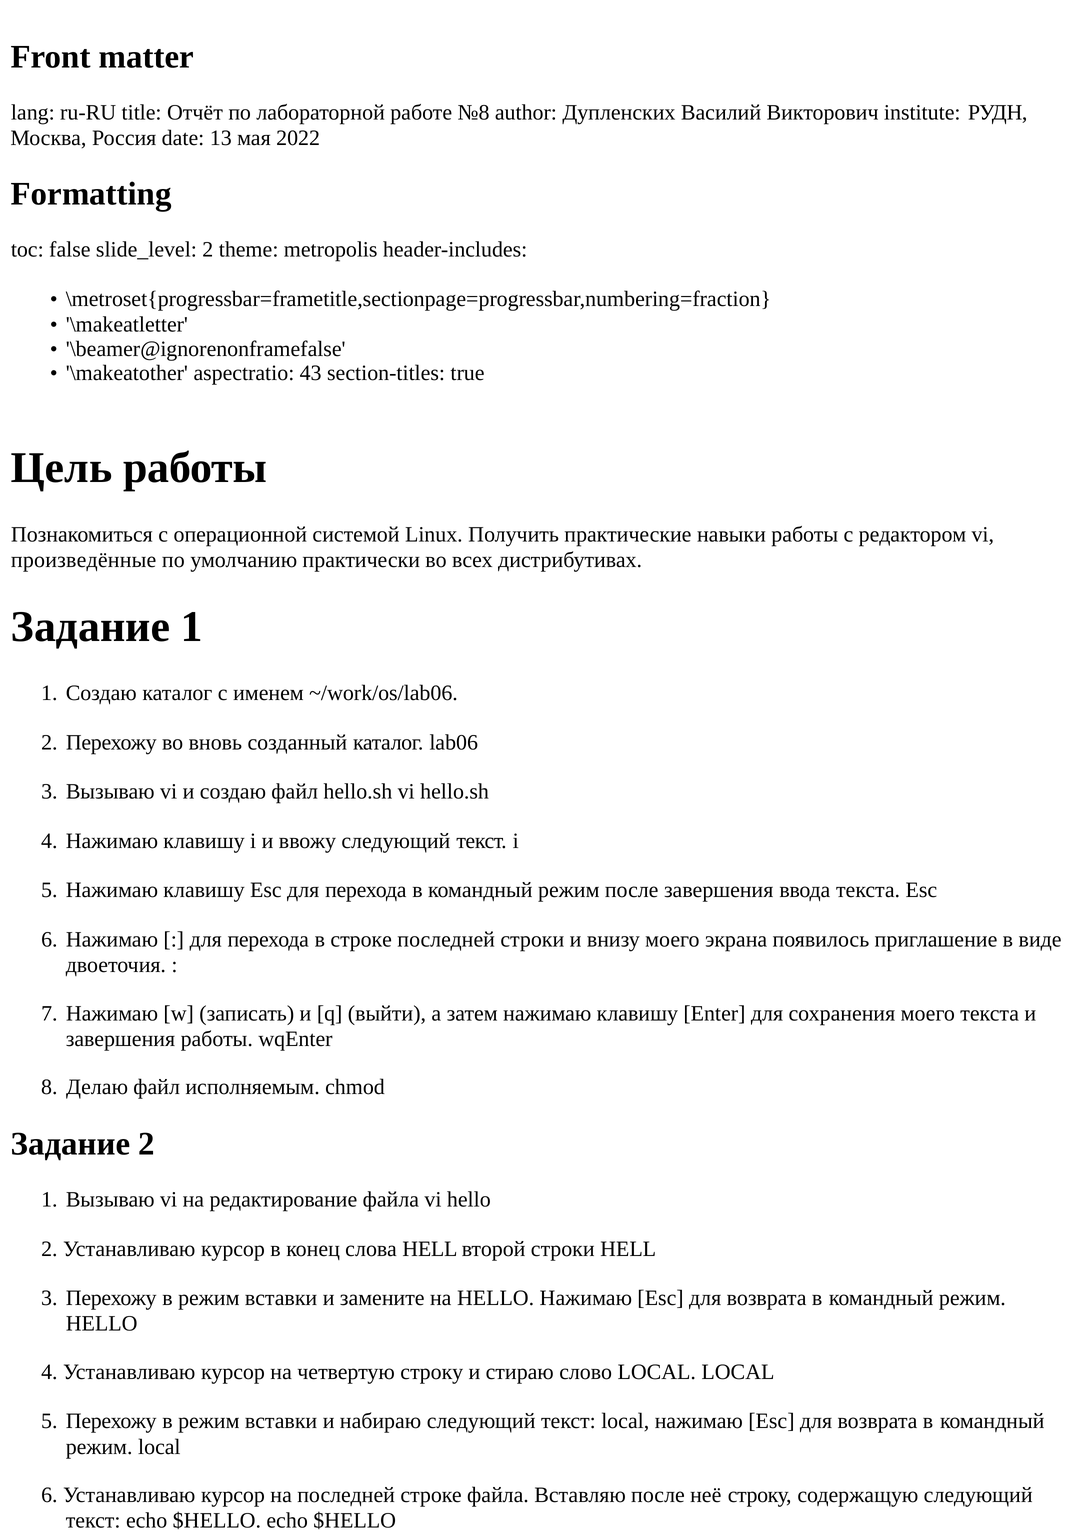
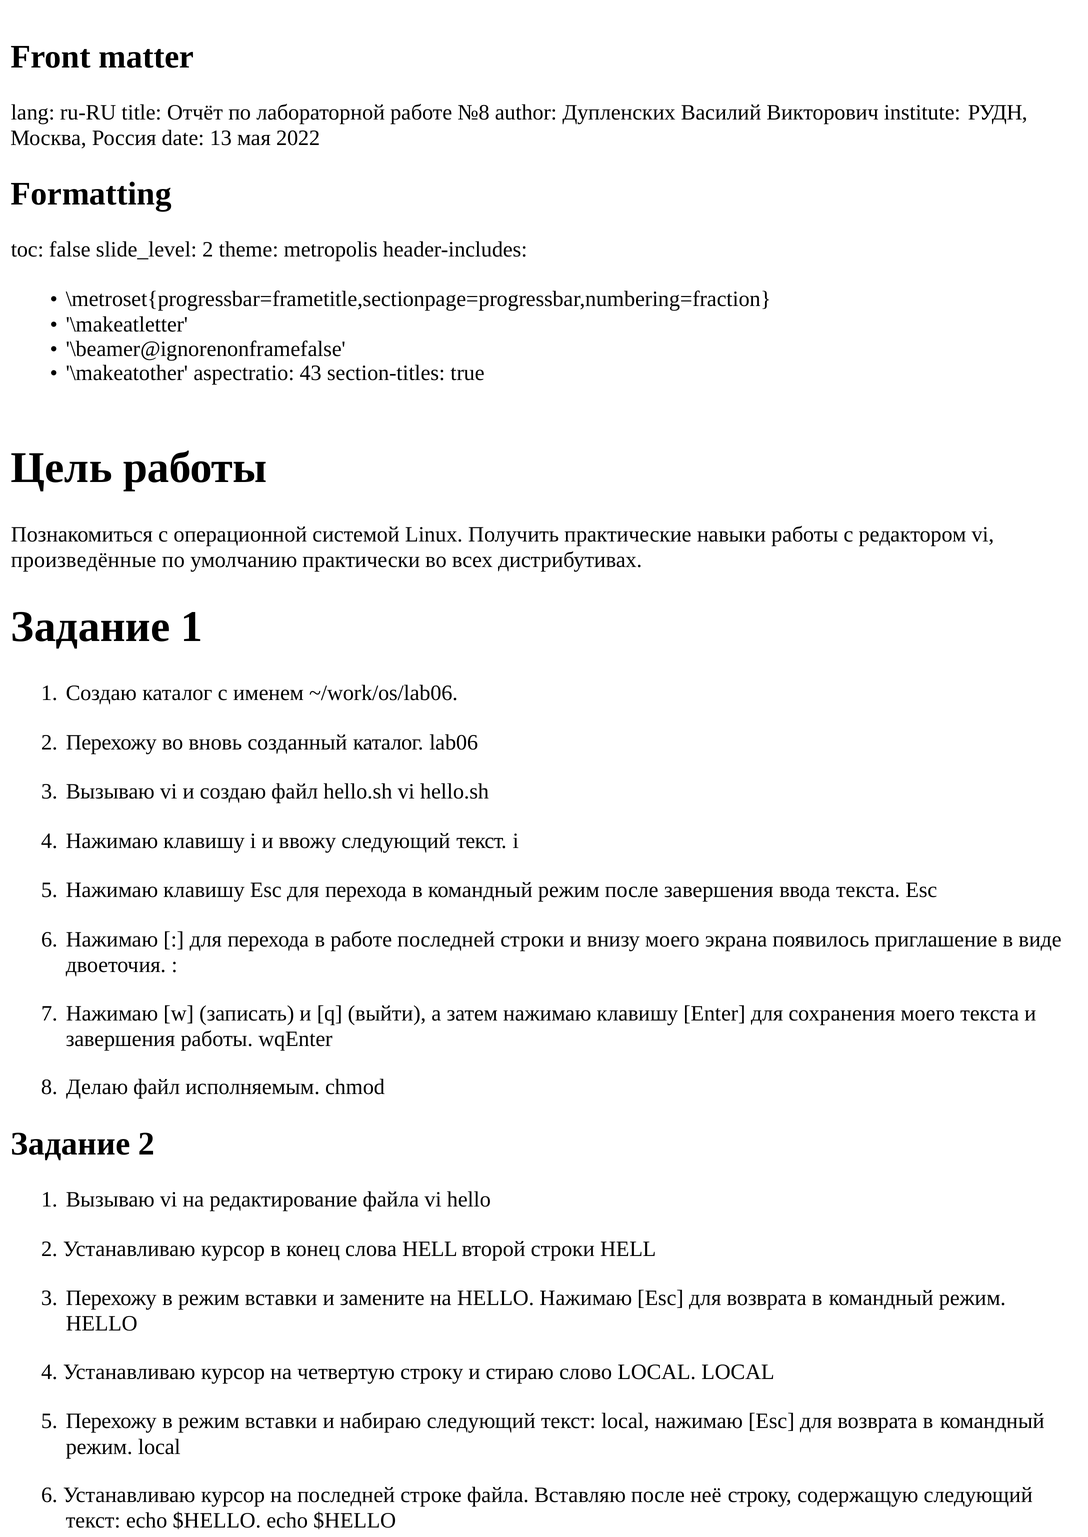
в строке: строке -> работе (361, 940)
